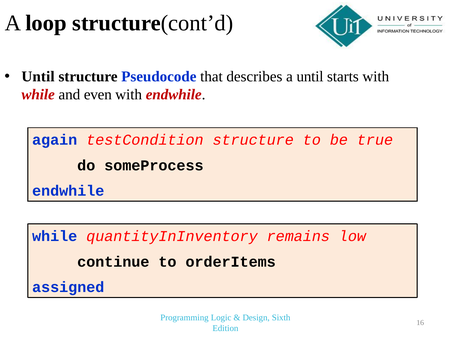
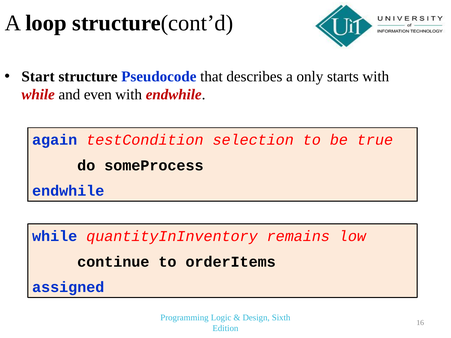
Until: Until -> Start (38, 77)
a until: until -> only (310, 77)
testCondition structure: structure -> selection (253, 140)
